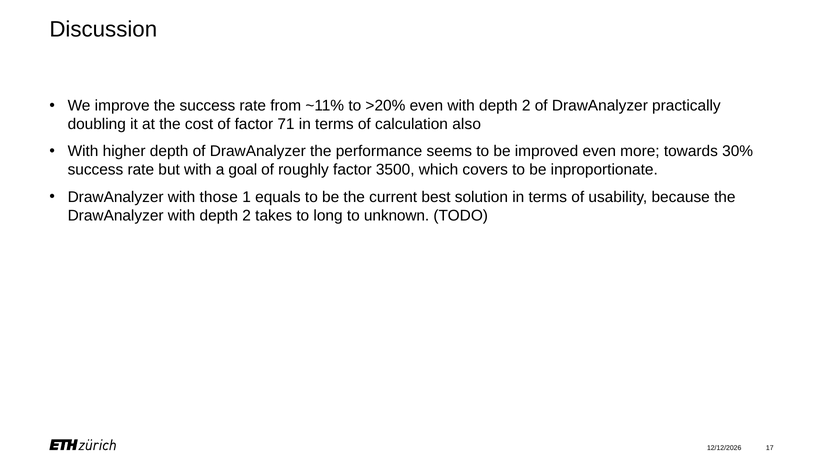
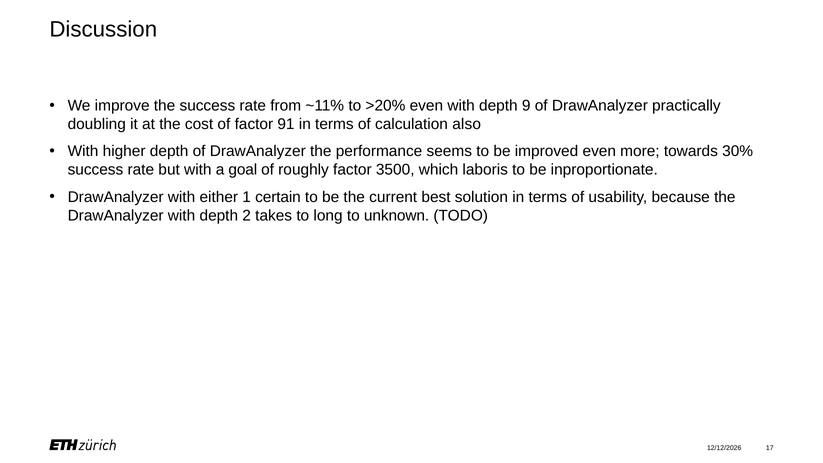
even with depth 2: 2 -> 9 (526, 106)
71: 71 -> 91 (286, 124)
covers: covers -> laboris (485, 170)
those: those -> either (219, 197)
equals: equals -> certain (278, 197)
